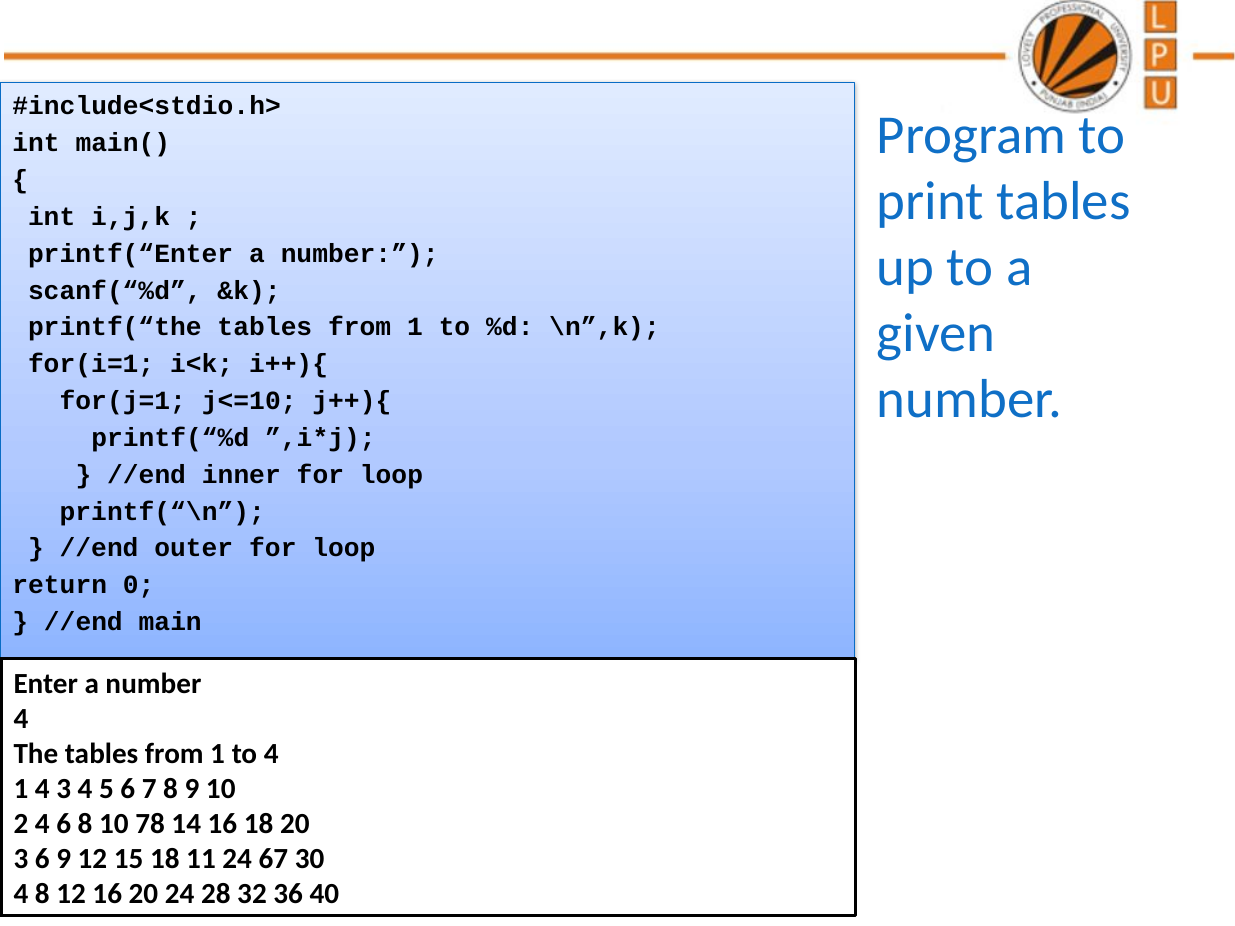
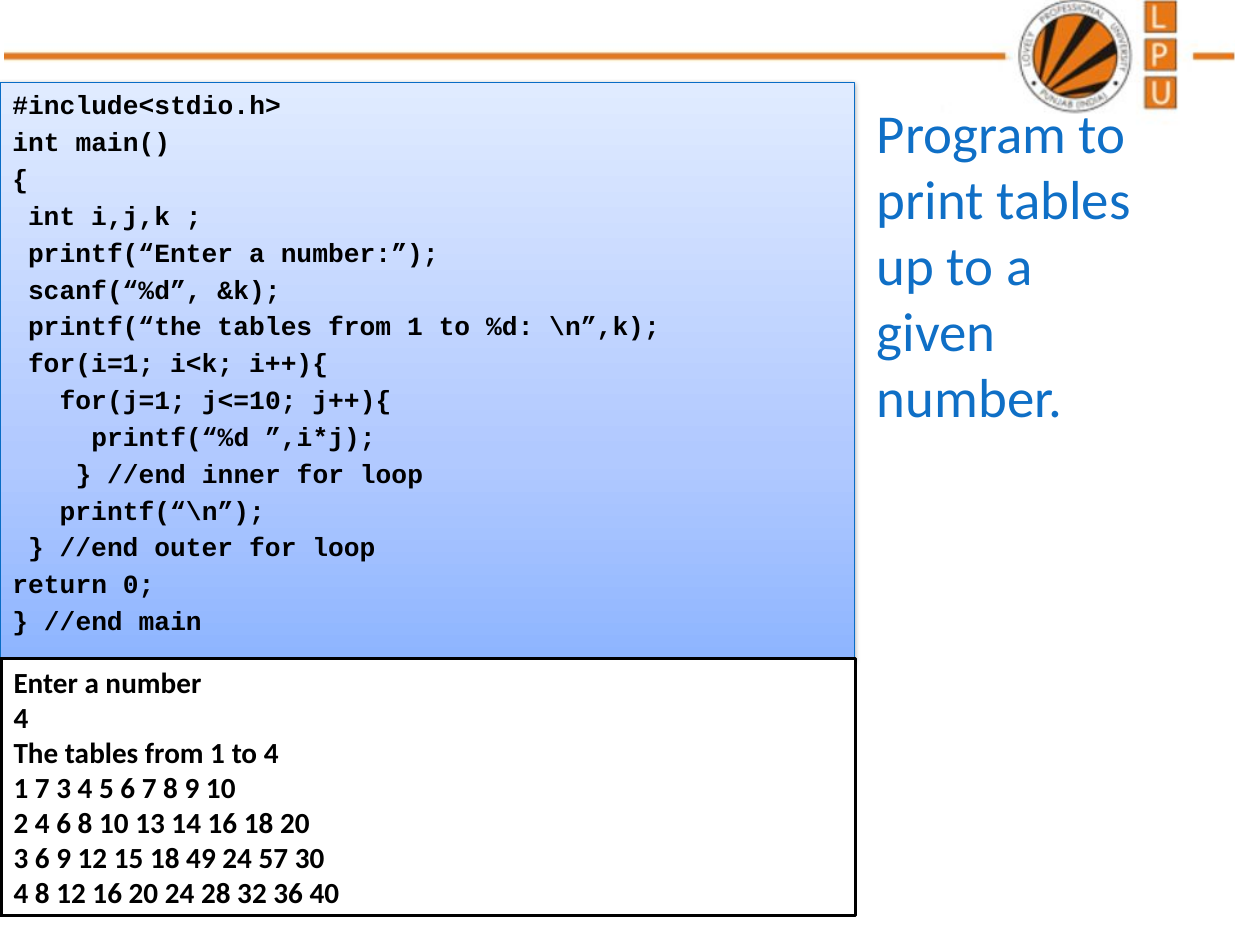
1 4: 4 -> 7 (42, 789)
78: 78 -> 13 (150, 824)
11: 11 -> 49 (201, 859)
67: 67 -> 57 (273, 859)
